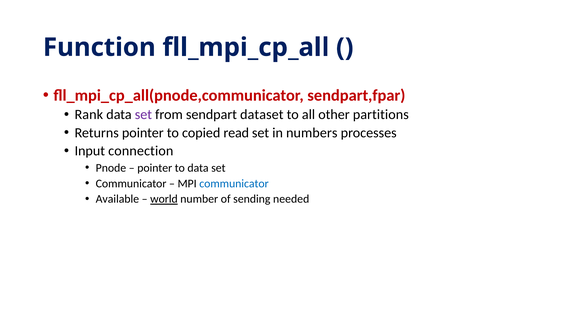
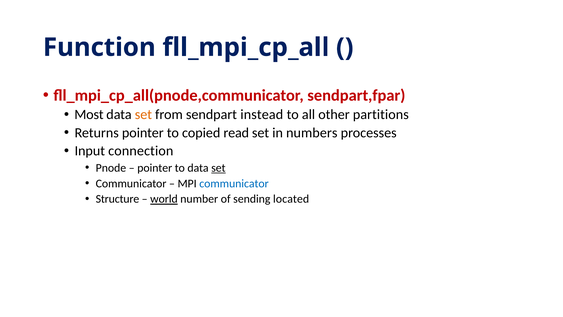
Rank: Rank -> Most (89, 115)
set colour: purple -> orange (143, 115)
dataset: dataset -> instead (262, 115)
set underline: none -> present (218, 168)
Available: Available -> Structure (117, 199)
needed: needed -> located (291, 199)
